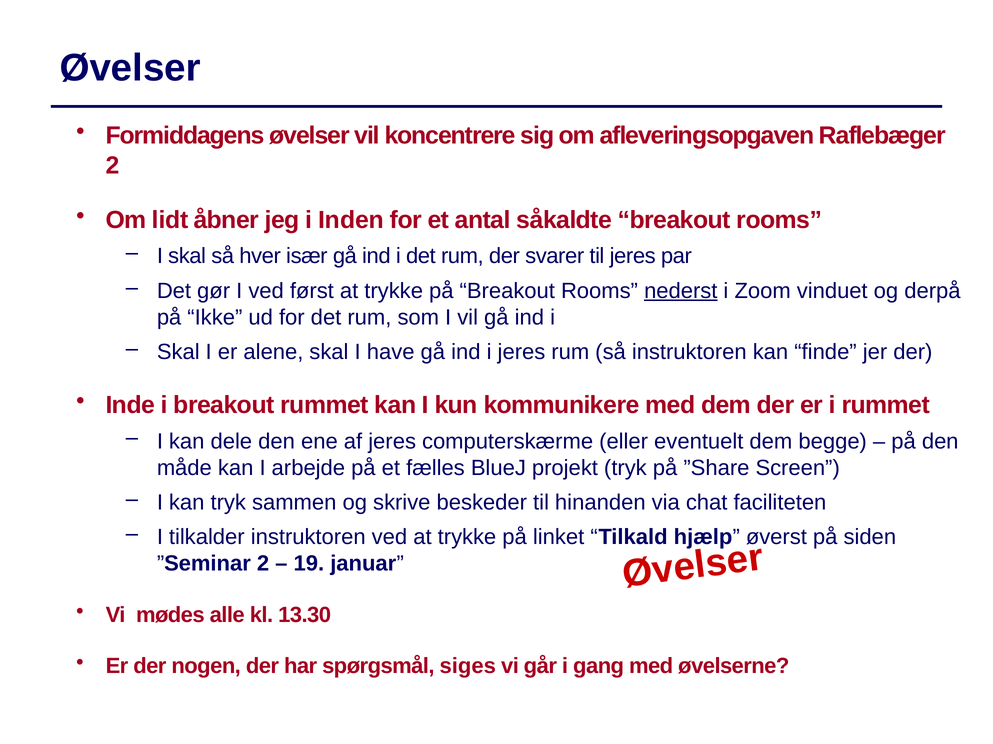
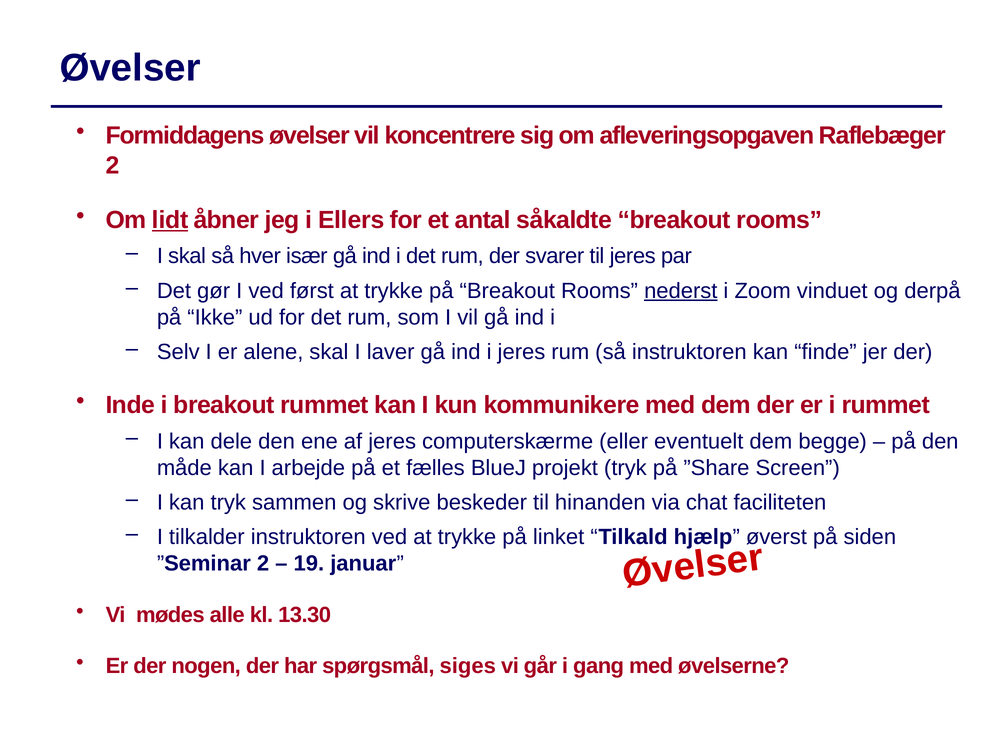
lidt underline: none -> present (170, 220)
Inden: Inden -> Ellers (351, 220)
Skal: Skal -> Selv (178, 352)
have: have -> laver (391, 352)
